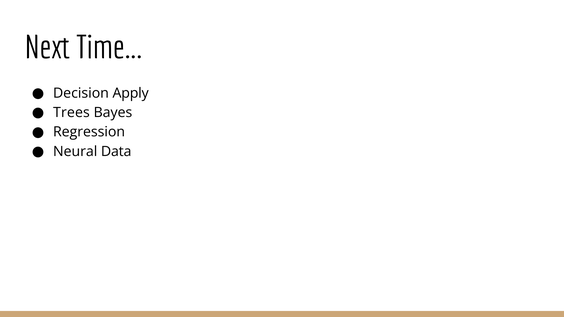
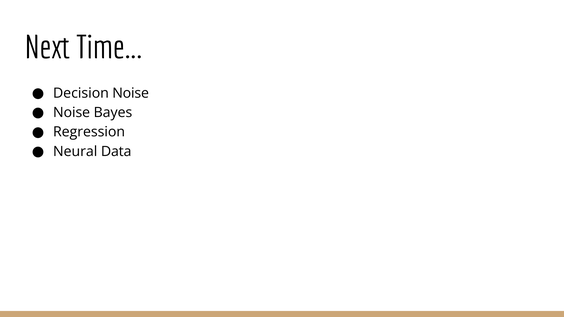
Decision Apply: Apply -> Noise (131, 93)
Trees: Trees -> Noise (72, 113)
